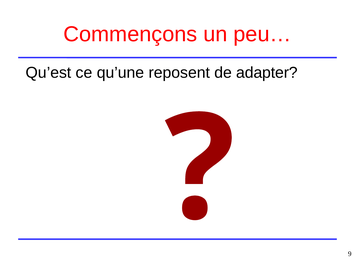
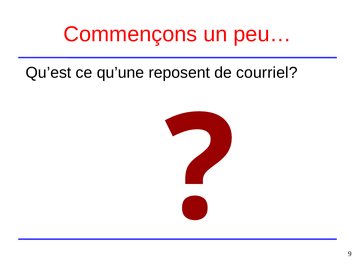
adapter: adapter -> courriel (267, 73)
